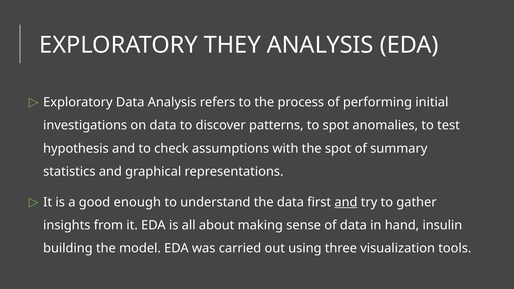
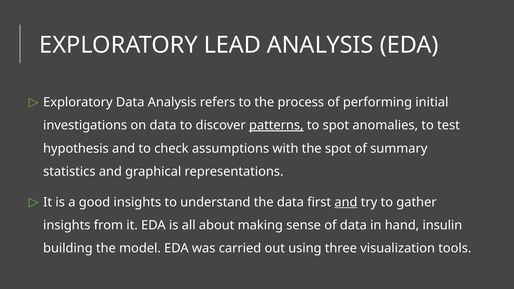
THEY: THEY -> LEAD (232, 45)
patterns underline: none -> present (276, 125)
good enough: enough -> insights (137, 202)
